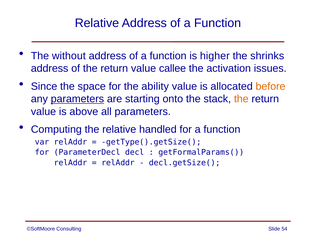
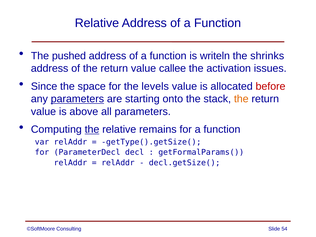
without: without -> pushed (69, 56)
higher: higher -> writeln (215, 56)
ability: ability -> levels (155, 86)
before colour: orange -> red (271, 86)
the underline: none -> present (92, 130)
handled: handled -> remains (158, 130)
